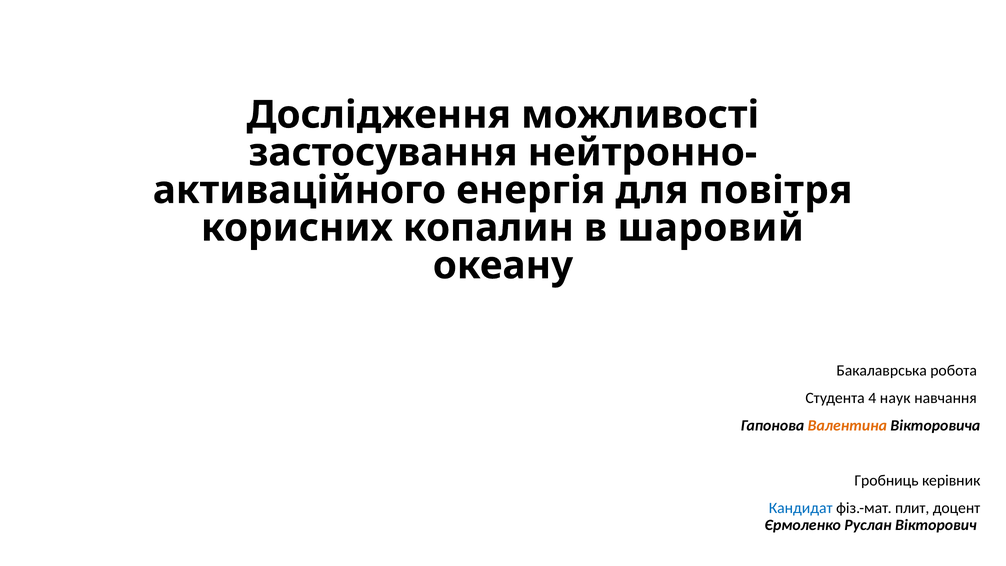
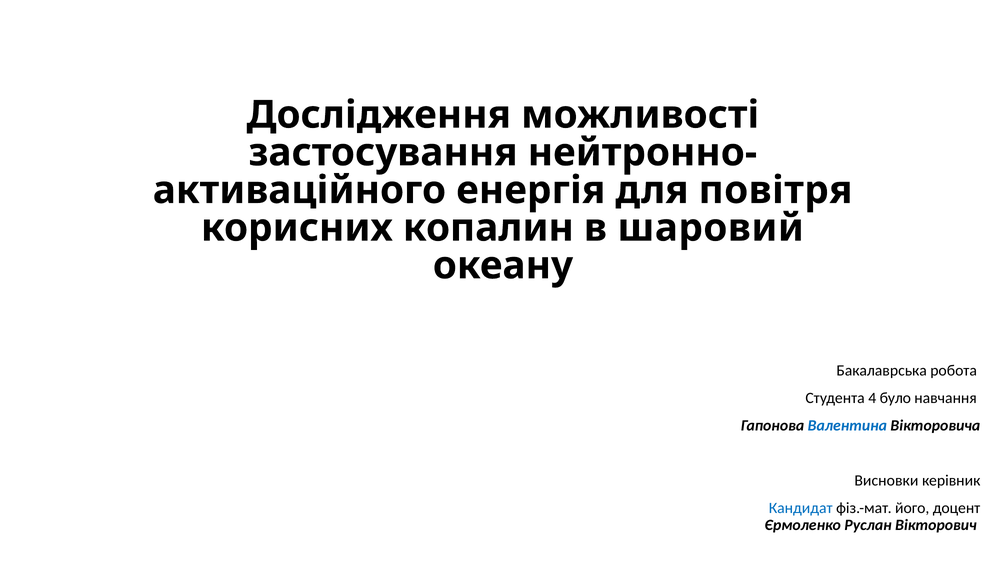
наук: наук -> було (895, 398)
Валентина colour: orange -> blue (847, 425)
Гробниць: Гробниць -> Висновки (886, 480)
плит: плит -> його (912, 508)
